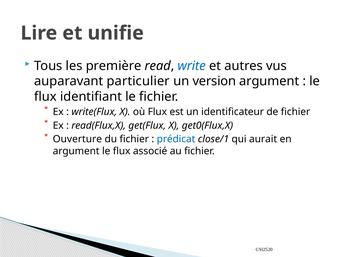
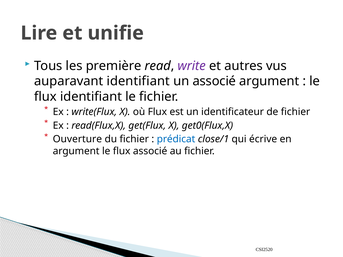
write colour: blue -> purple (192, 66)
auparavant particulier: particulier -> identifiant (138, 81)
un version: version -> associé (214, 81)
aurait: aurait -> écrive (263, 139)
